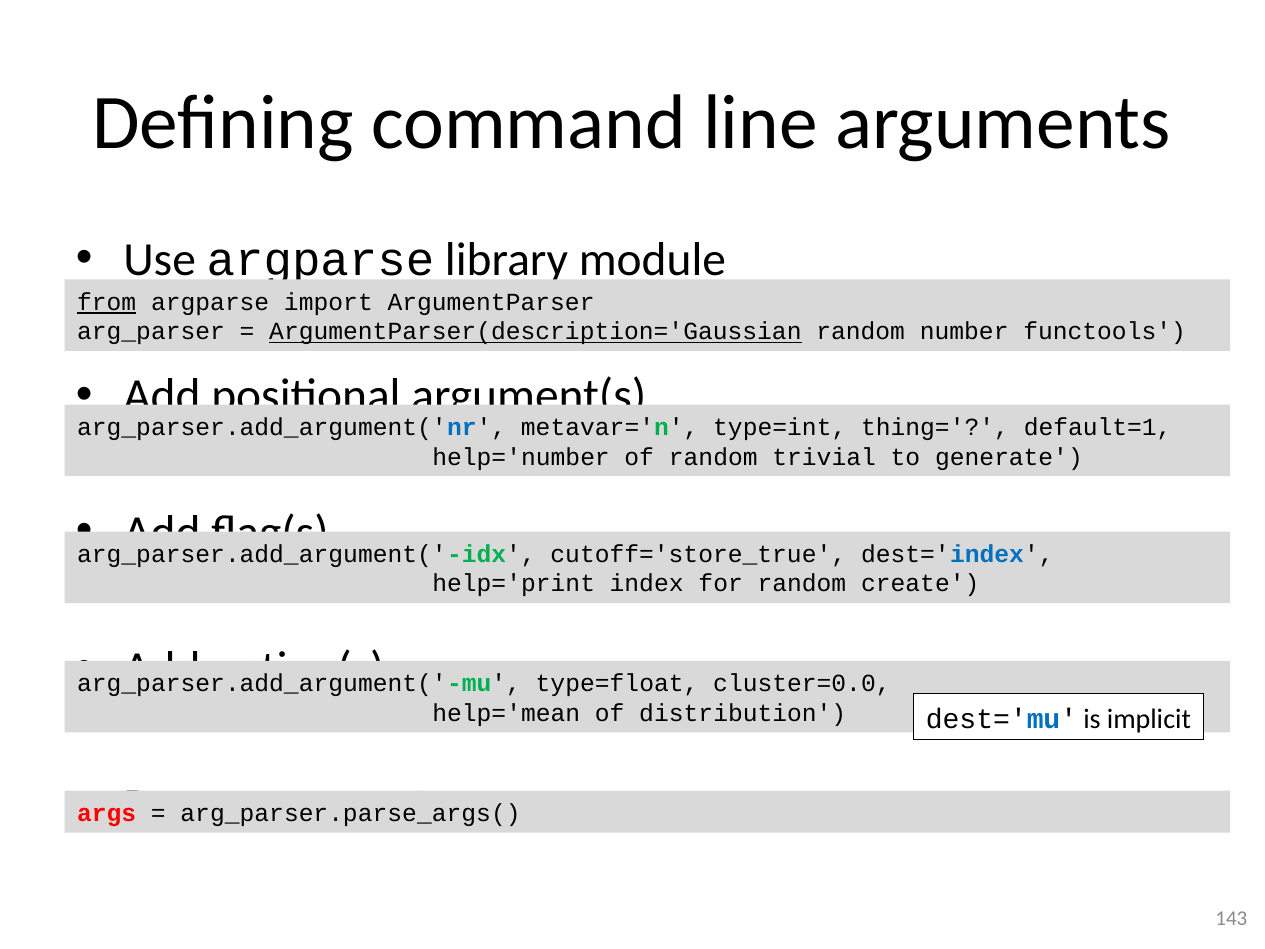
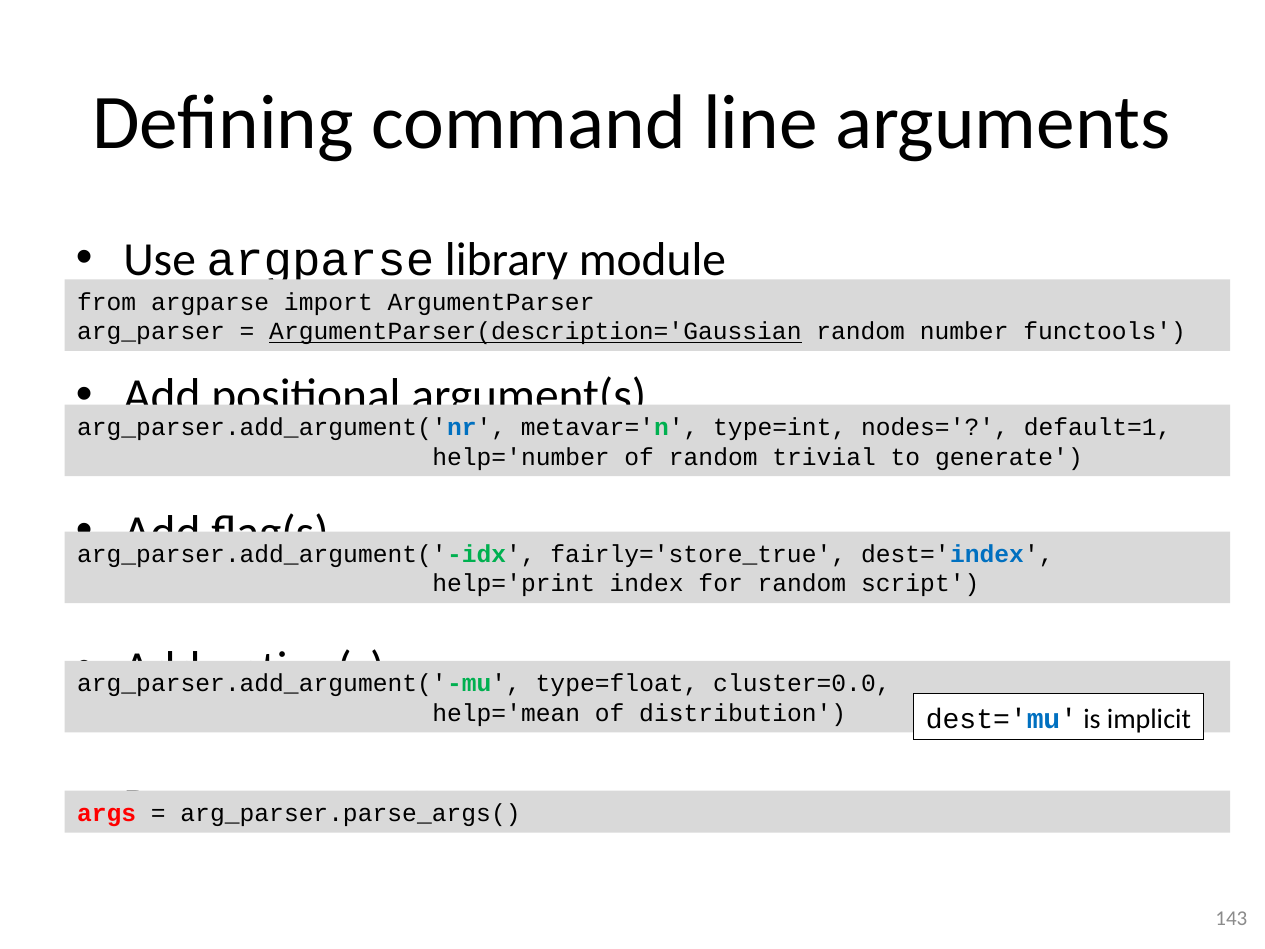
from underline: present -> none (107, 302)
thing=: thing= -> nodes= (935, 427)
cutoff='store_true: cutoff='store_true -> fairly='store_true (698, 554)
create: create -> script (920, 584)
